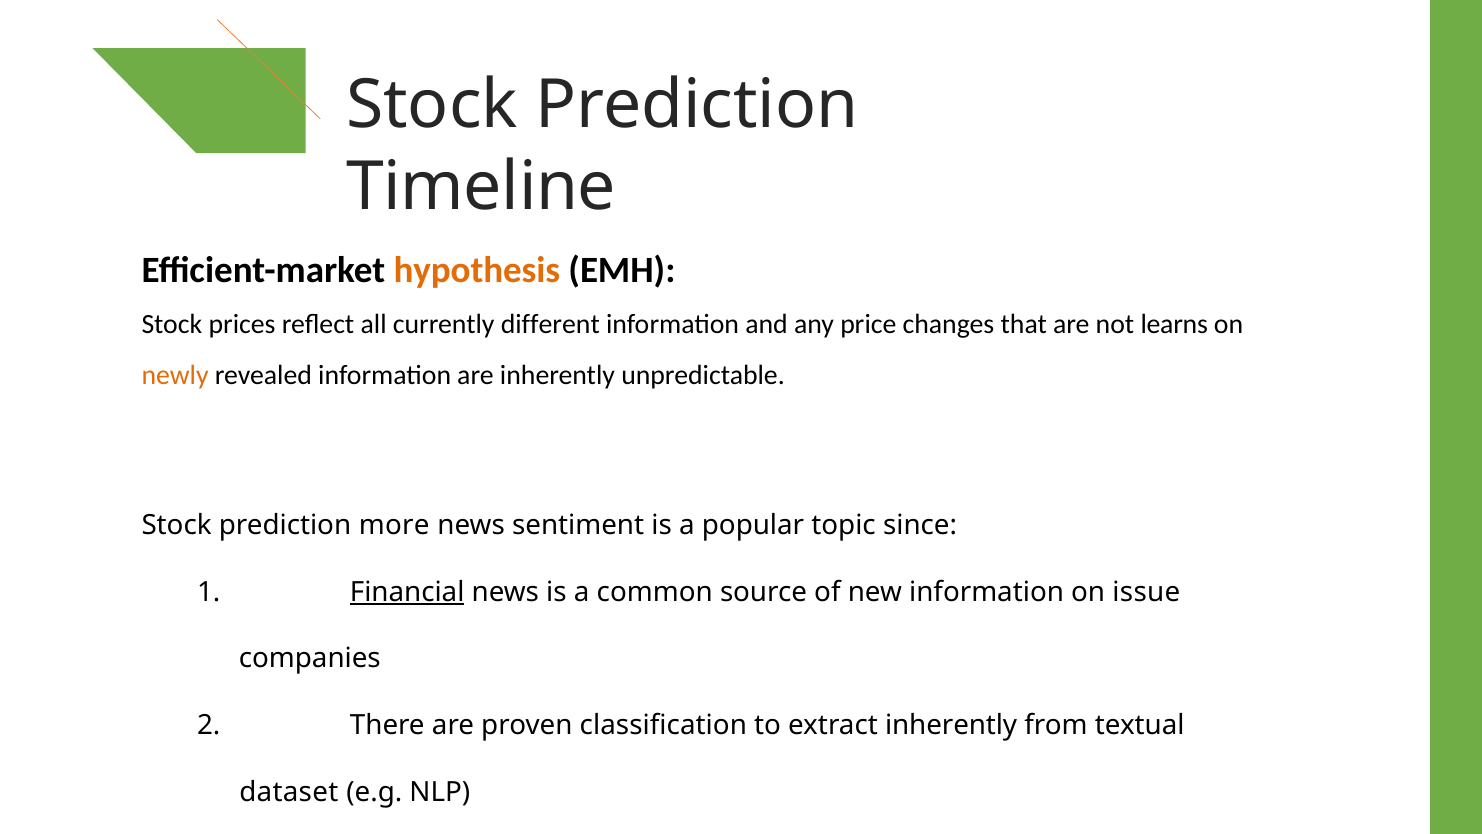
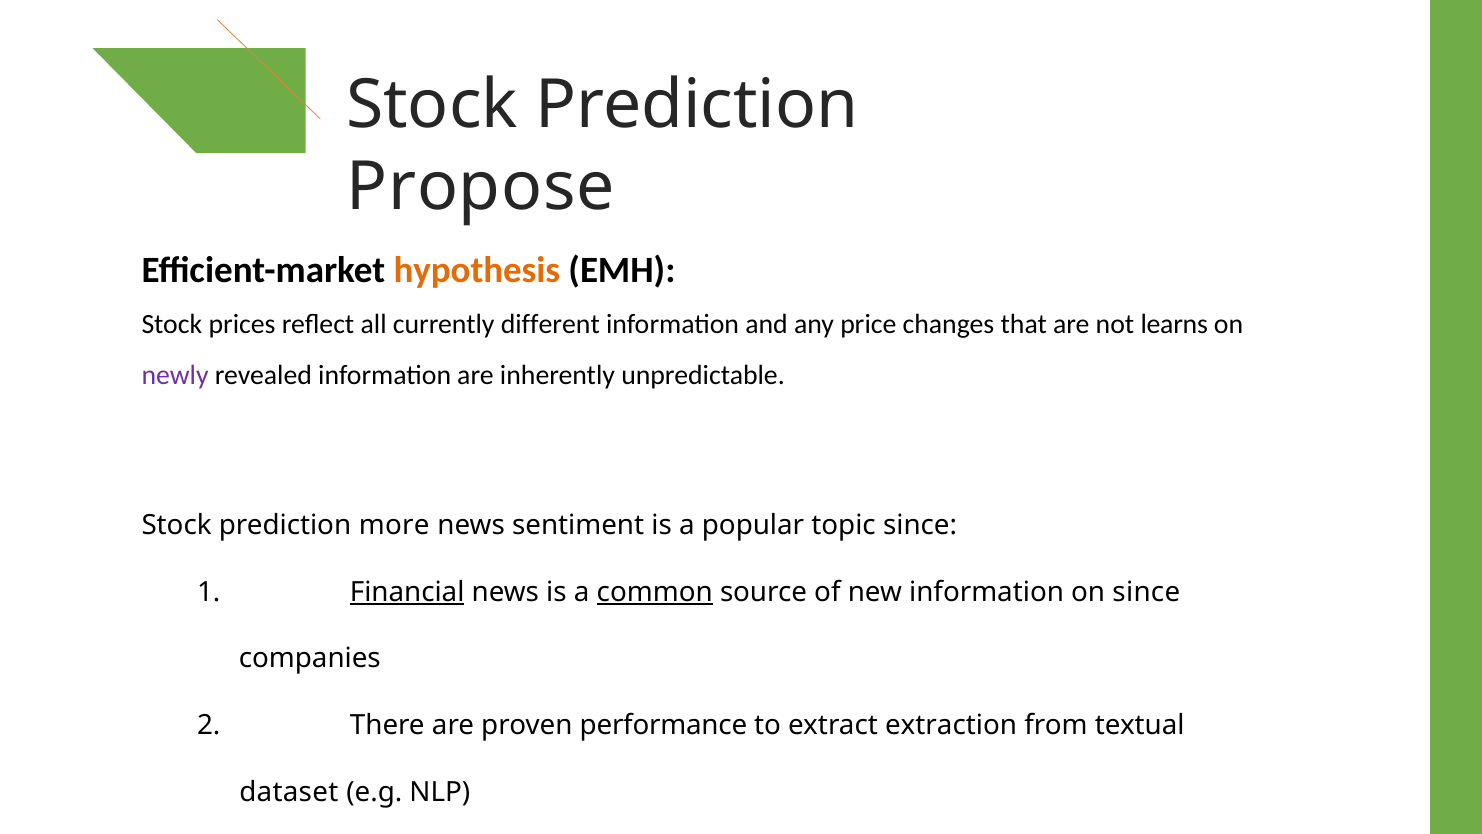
Timeline: Timeline -> Propose (481, 187)
newly colour: orange -> purple (175, 375)
common underline: none -> present (655, 592)
on issue: issue -> since (1146, 592)
classification: classification -> performance (663, 725)
extract inherently: inherently -> extraction (951, 725)
